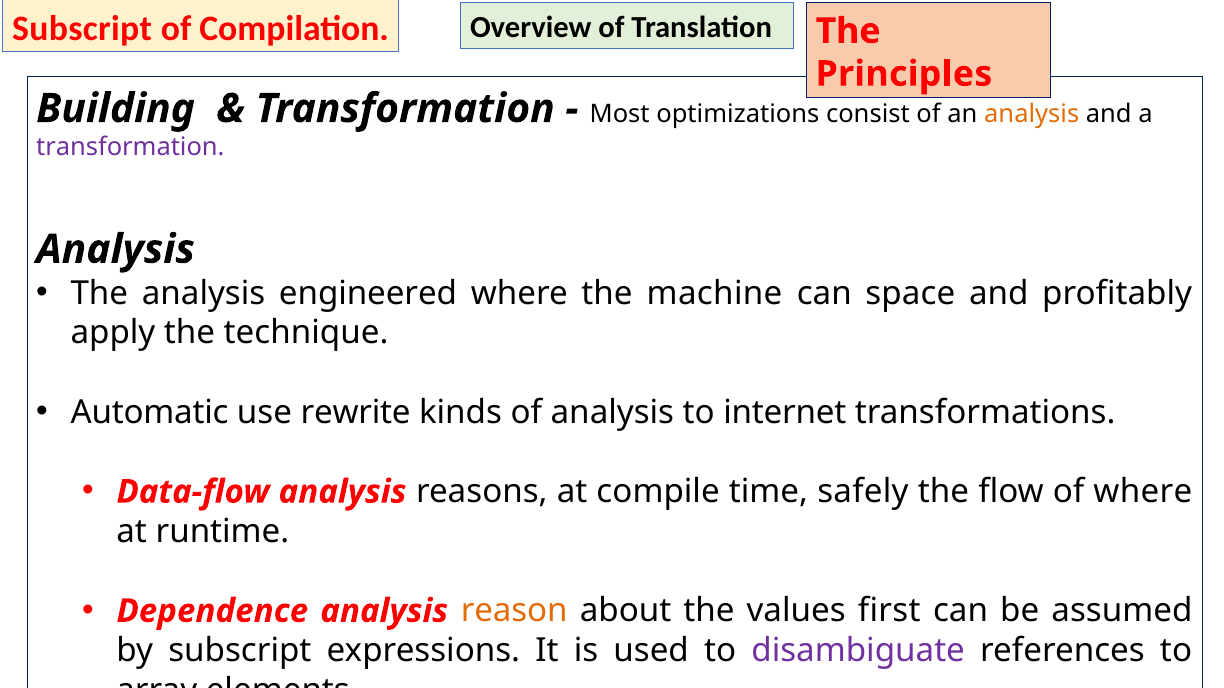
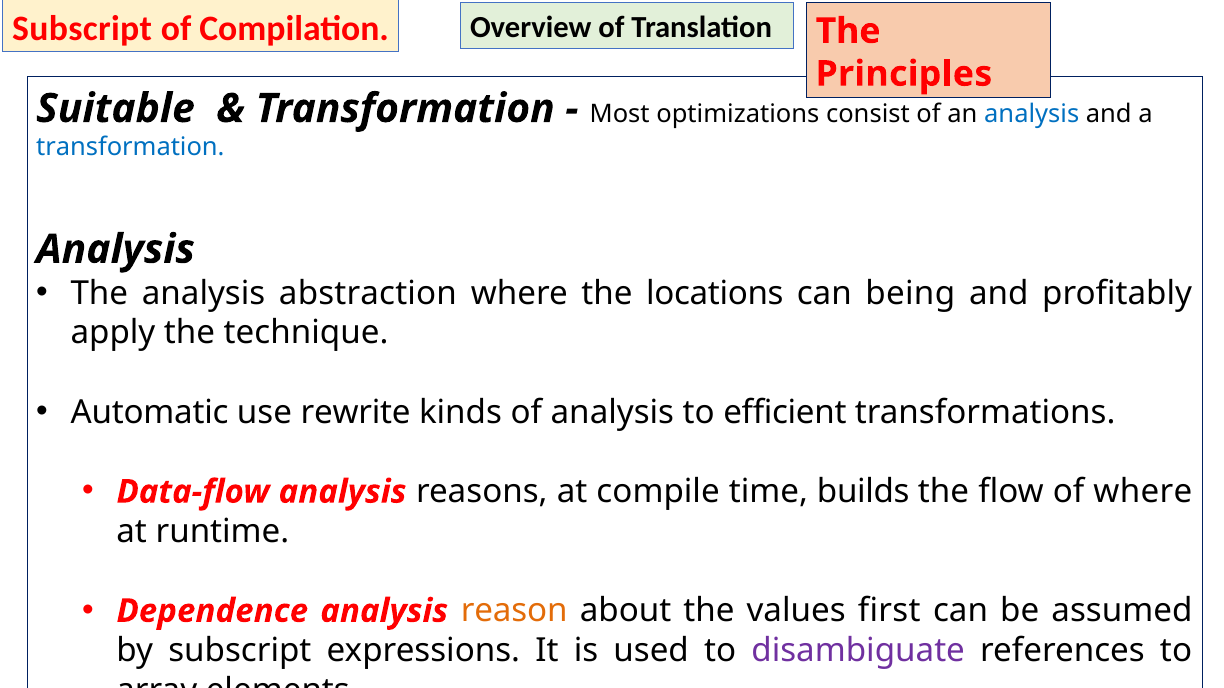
Building: Building -> Suitable (115, 109)
analysis colour: orange -> blue (1032, 114)
transformation colour: purple -> blue (130, 147)
engineered: engineered -> abstraction (368, 293)
machine: machine -> locations (715, 293)
space: space -> being (910, 293)
internet: internet -> efficient (785, 413)
safely: safely -> builds (863, 492)
